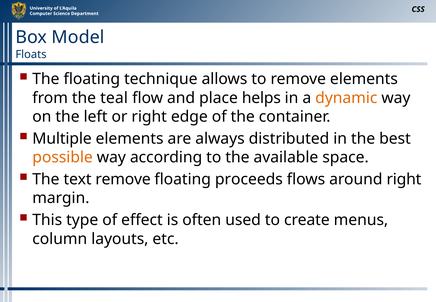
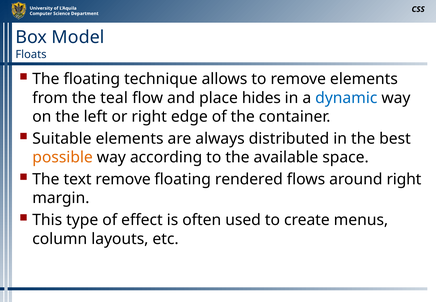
helps: helps -> hides (261, 98)
dynamic colour: orange -> blue (346, 98)
Multiple: Multiple -> Suitable (62, 139)
proceeds: proceeds -> rendered (249, 179)
